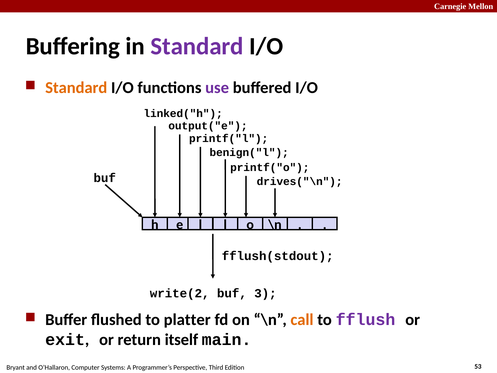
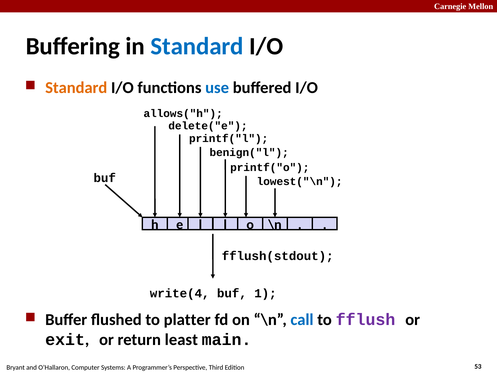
Standard colour: purple -> blue (197, 46)
use colour: purple -> blue (217, 88)
linked("h: linked("h -> allows("h (183, 113)
output("e: output("e -> delete("e (208, 126)
drives("\n: drives("\n -> lowest("\n (300, 181)
write(2: write(2 -> write(4 (180, 293)
3: 3 -> 1 (265, 293)
call colour: orange -> blue (302, 319)
itself: itself -> least (181, 339)
